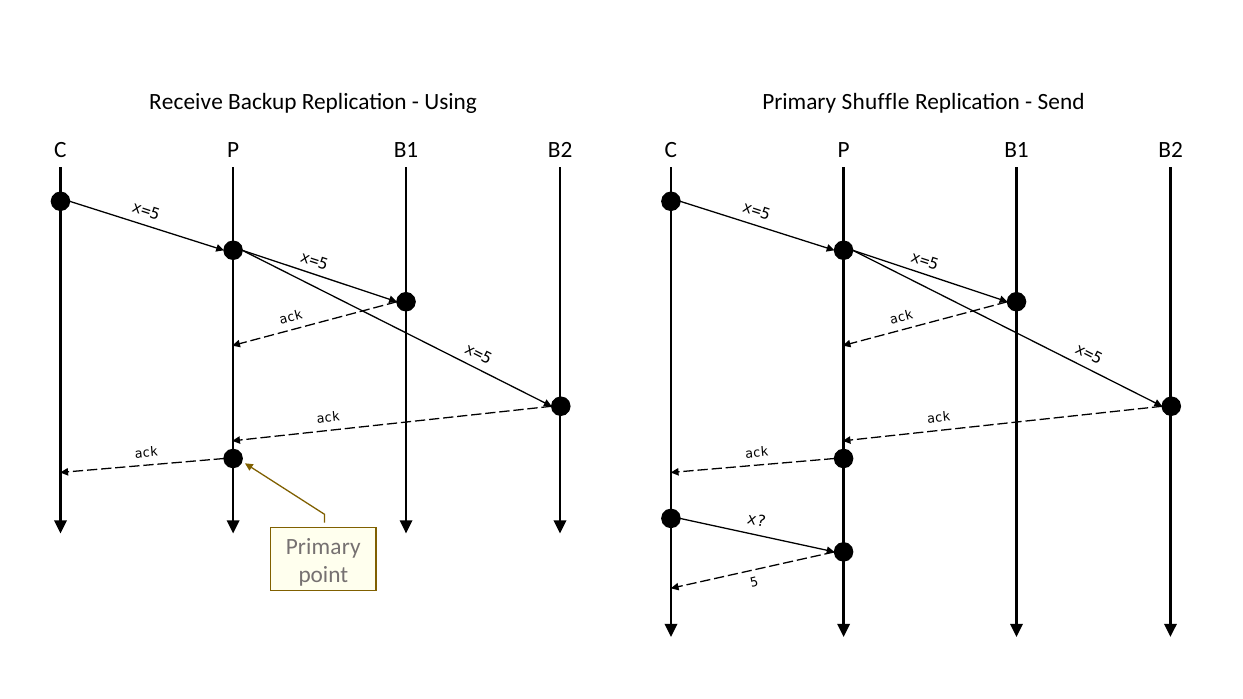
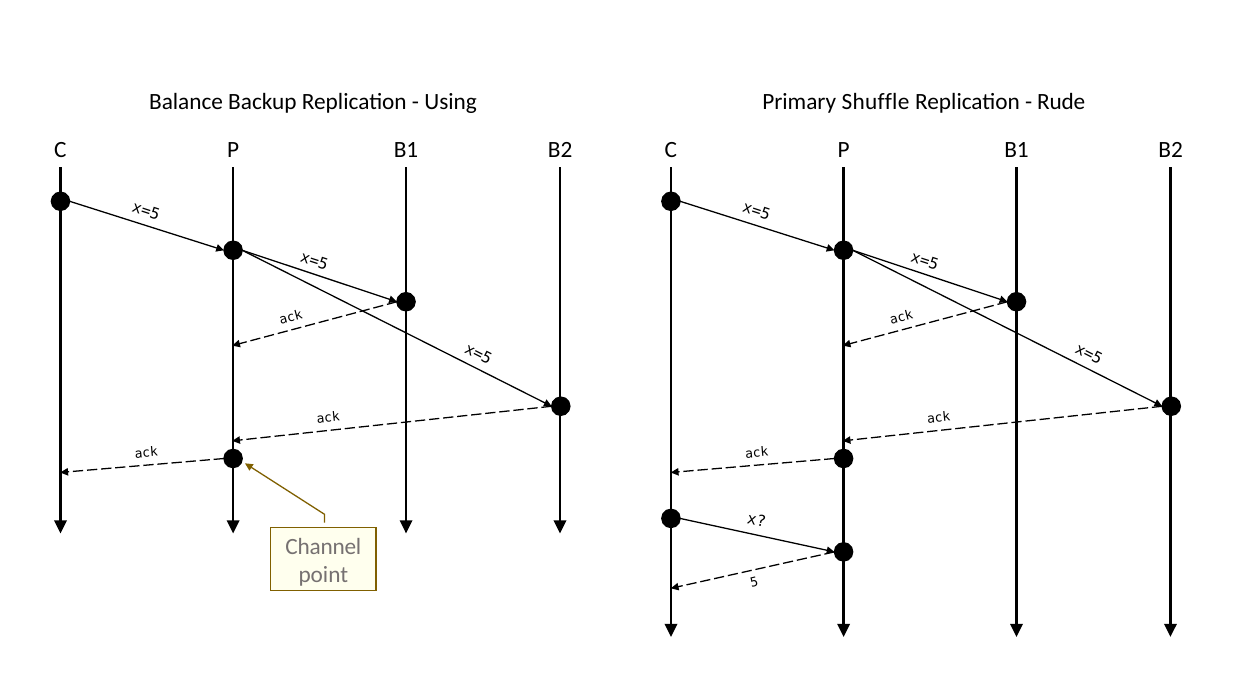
Receive: Receive -> Balance (186, 102)
Send: Send -> Rude (1061, 102)
Primary: Primary -> Channel (323, 547)
